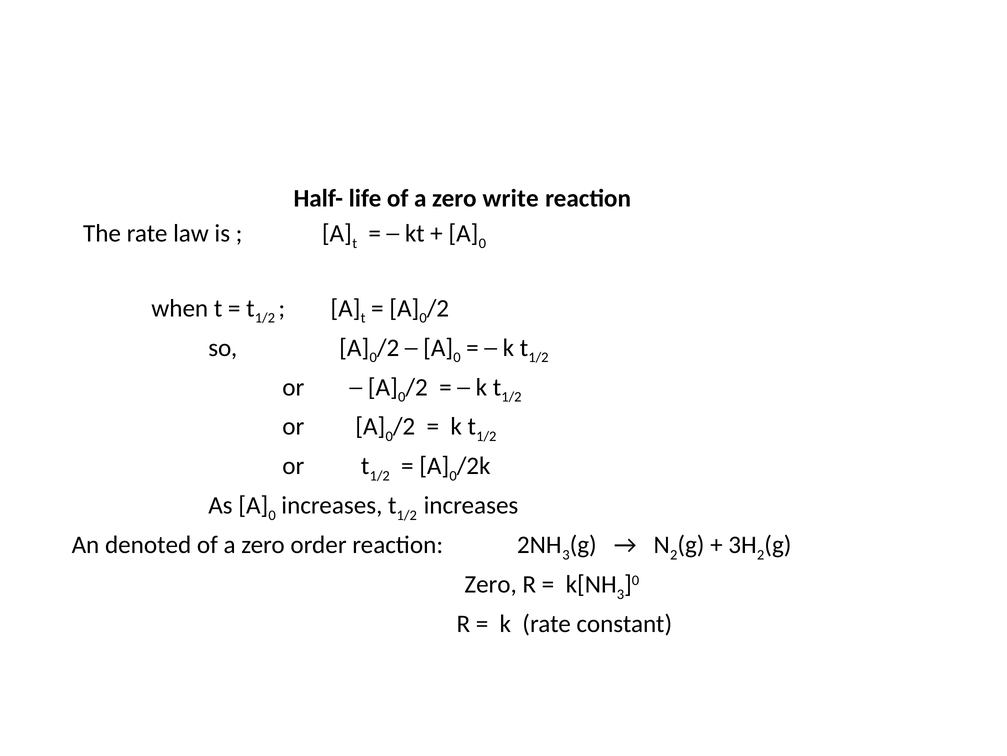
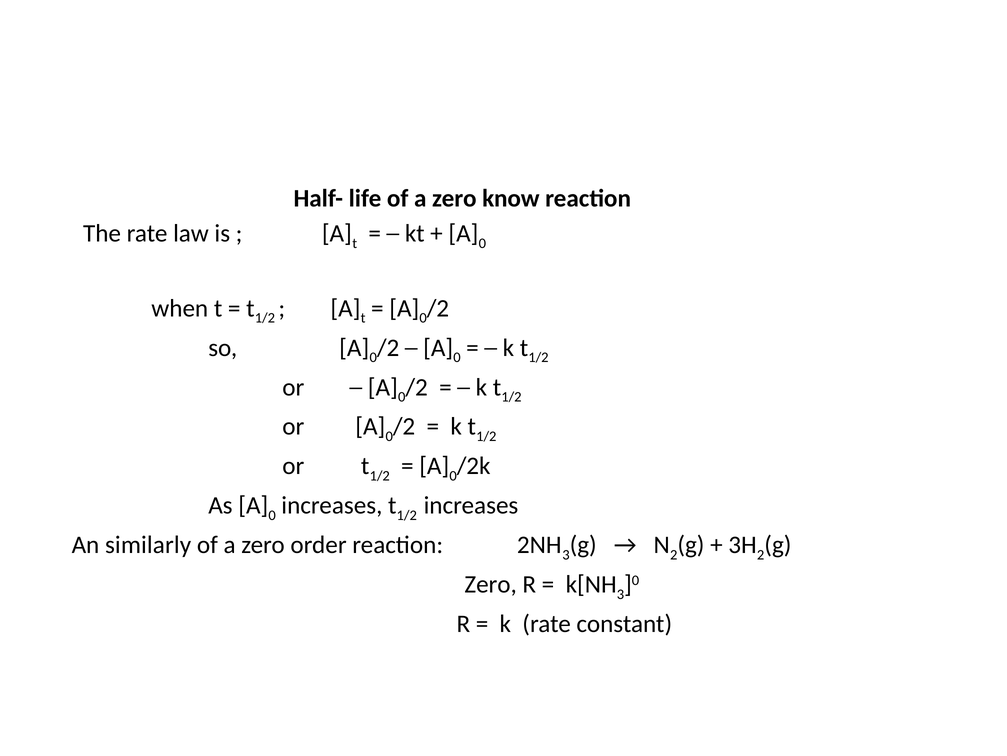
write: write -> know (511, 198)
denoted: denoted -> similarly (148, 544)
